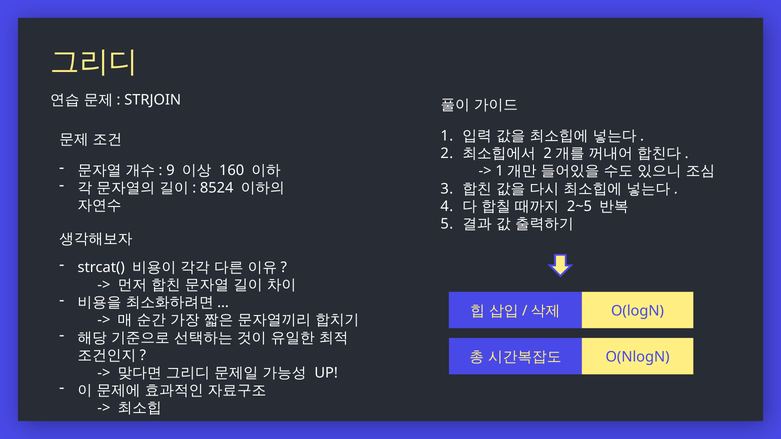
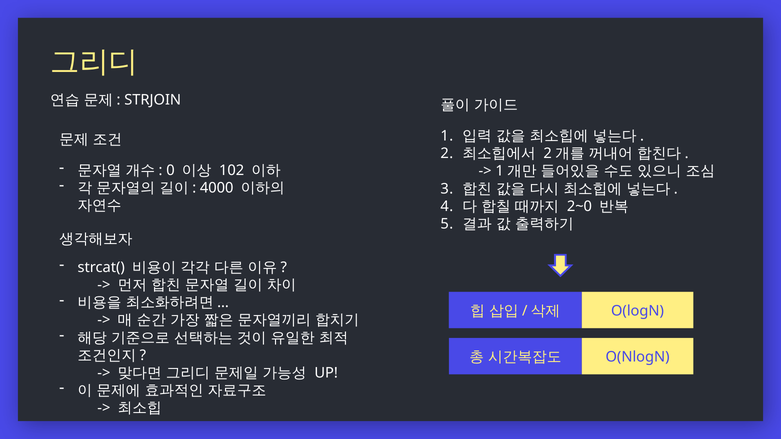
9: 9 -> 0 (170, 170)
160: 160 -> 102 (232, 170)
8524: 8524 -> 4000 (217, 188)
2~5: 2~5 -> 2~0 (579, 206)
